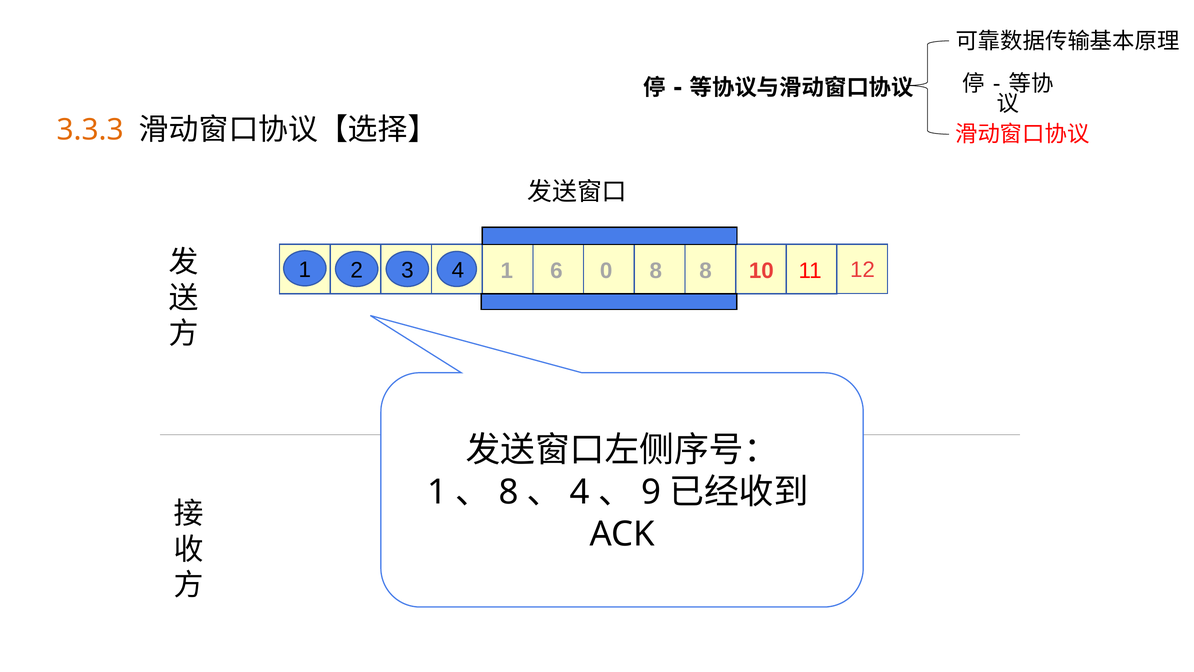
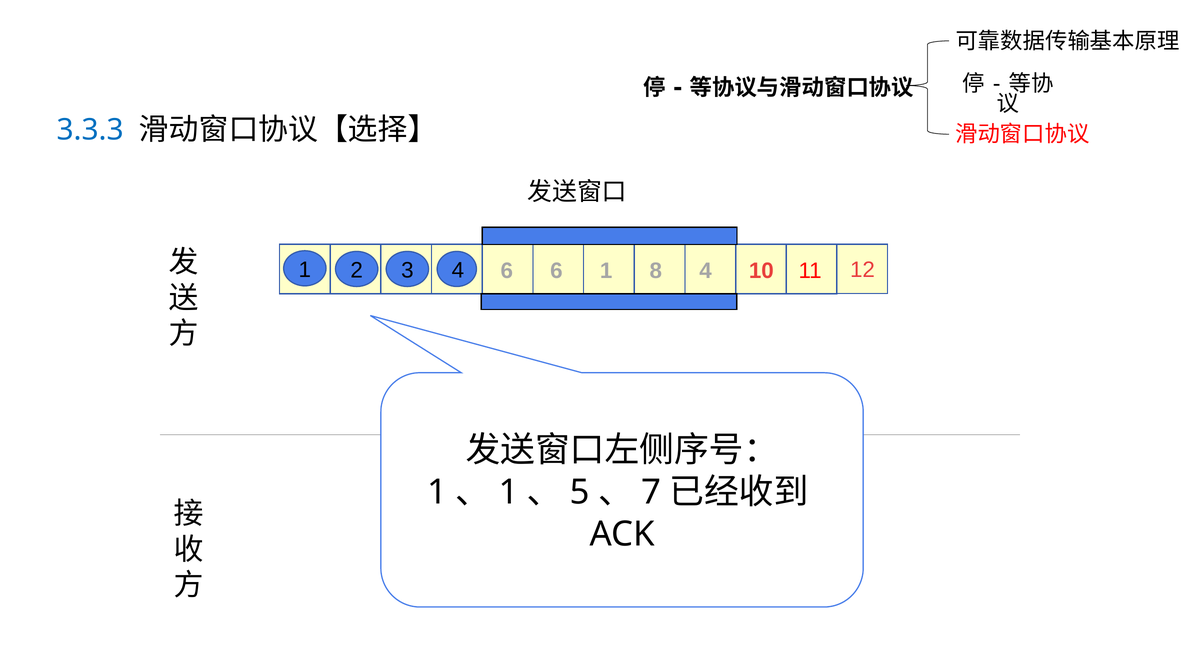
3.3.3 colour: orange -> blue (90, 130)
1: 1 -> 6 (507, 271)
6 0: 0 -> 1 (606, 271)
8 8: 8 -> 4 (705, 271)
8: 8 -> 1 (508, 492)
4: 4 -> 5 (580, 492)
9: 9 -> 7 (651, 492)
